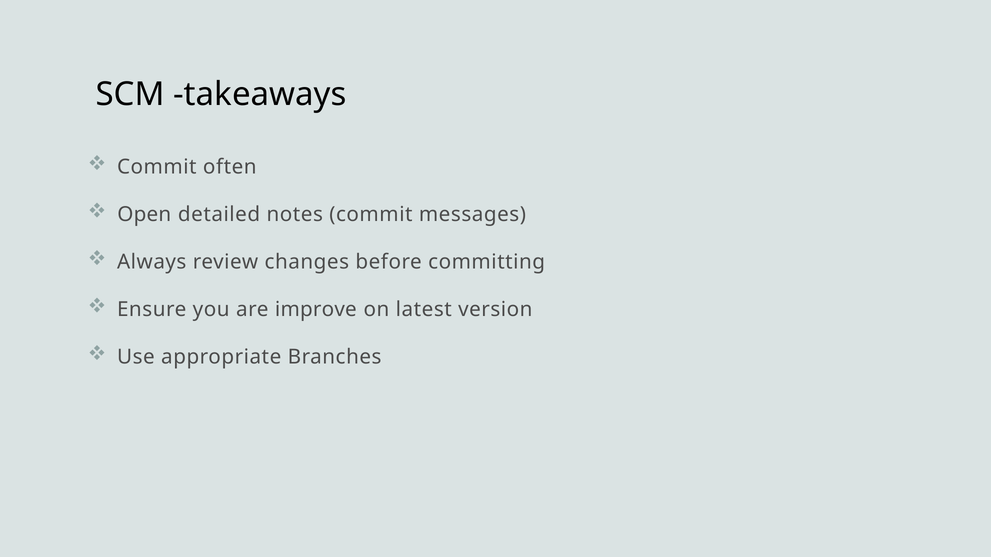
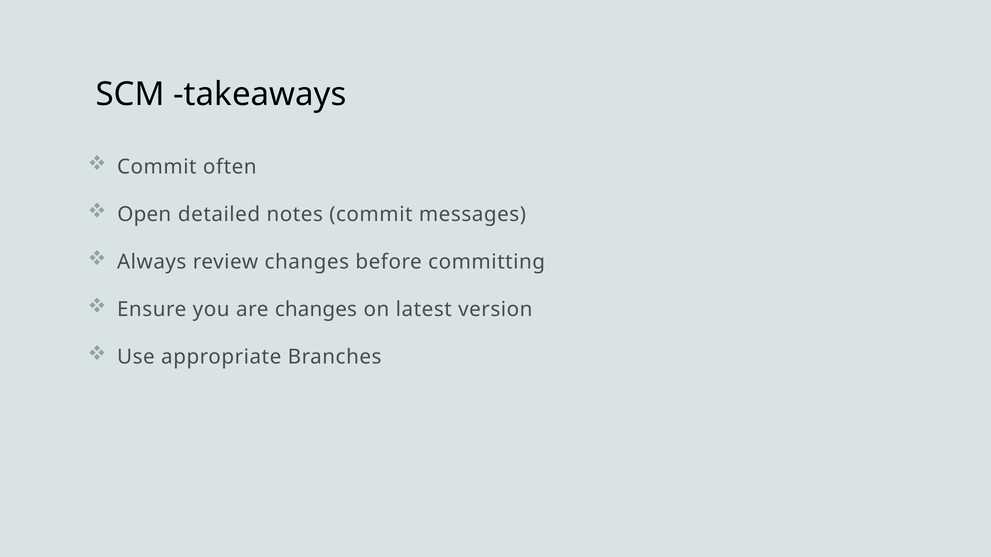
are improve: improve -> changes (316, 310)
